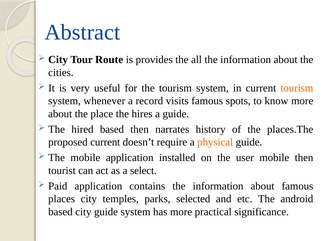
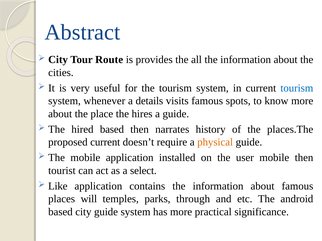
tourism colour: orange -> blue (297, 88)
record: record -> details (149, 101)
Paid: Paid -> Like (58, 186)
places city: city -> will (89, 199)
selected: selected -> through (193, 199)
